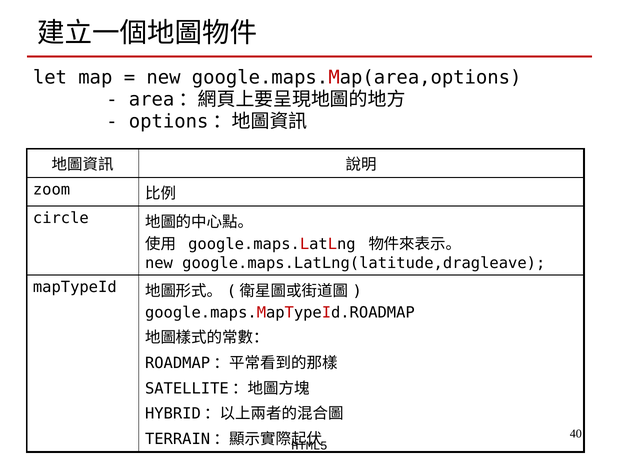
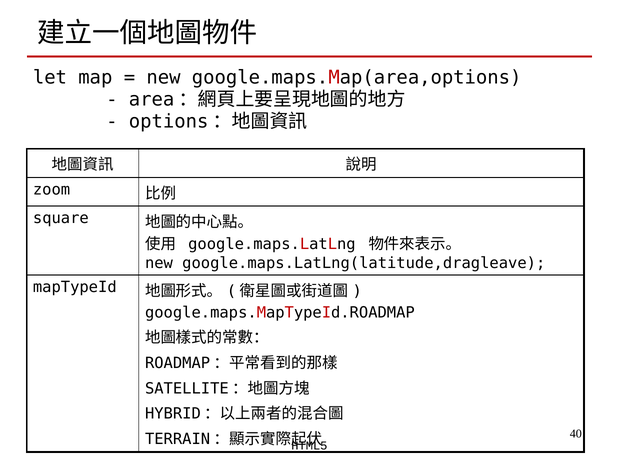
circle: circle -> square (61, 218)
